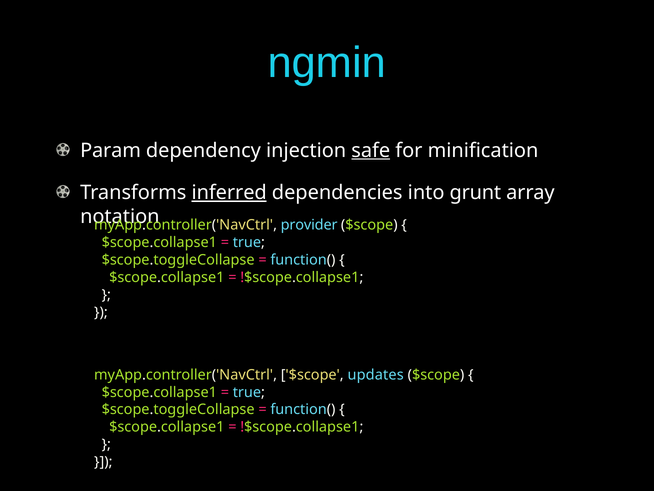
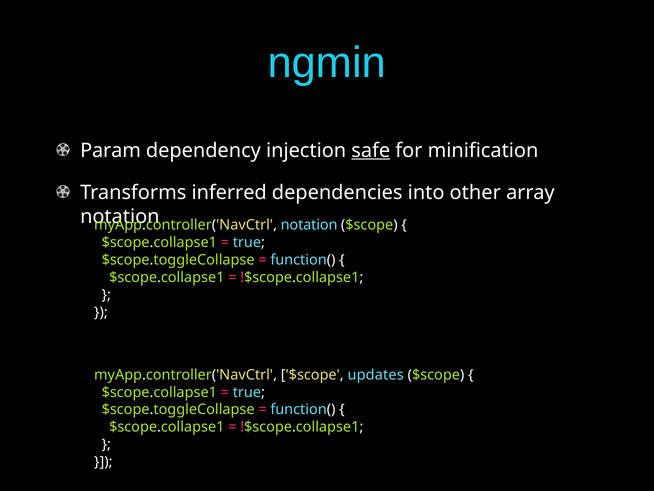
inferred underline: present -> none (229, 192)
grunt: grunt -> other (475, 192)
provider: provider -> notation (309, 225)
